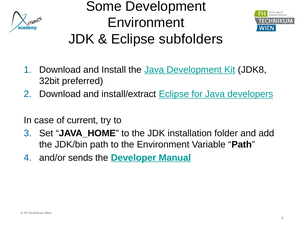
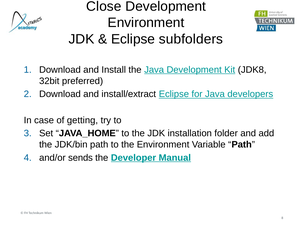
Some: Some -> Close (104, 6)
current: current -> getting (82, 120)
